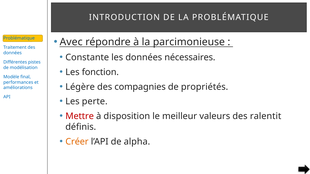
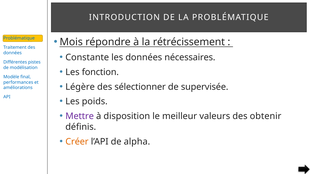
Avec: Avec -> Mois (71, 42)
parcimonieuse: parcimonieuse -> rétrécissement (189, 42)
compagnies: compagnies -> sélectionner (140, 87)
propriétés: propriétés -> supervisée (205, 87)
perte: perte -> poids (95, 102)
Mettre colour: red -> purple (80, 116)
ralentit: ralentit -> obtenir (266, 116)
